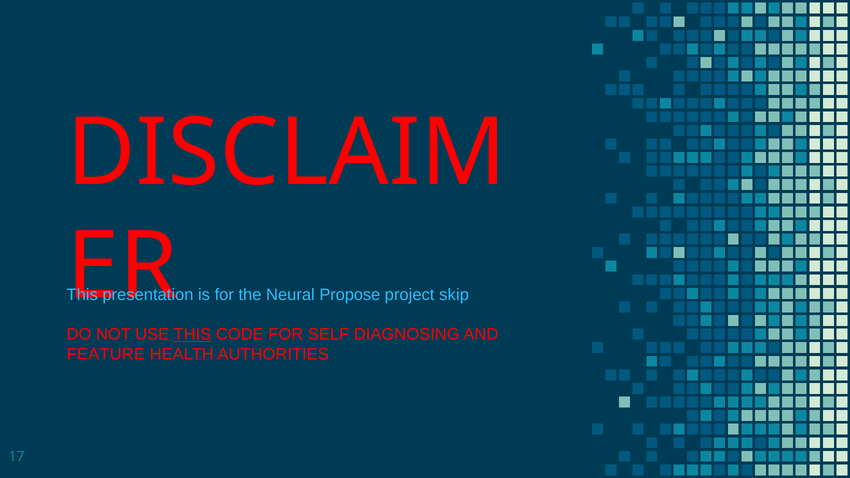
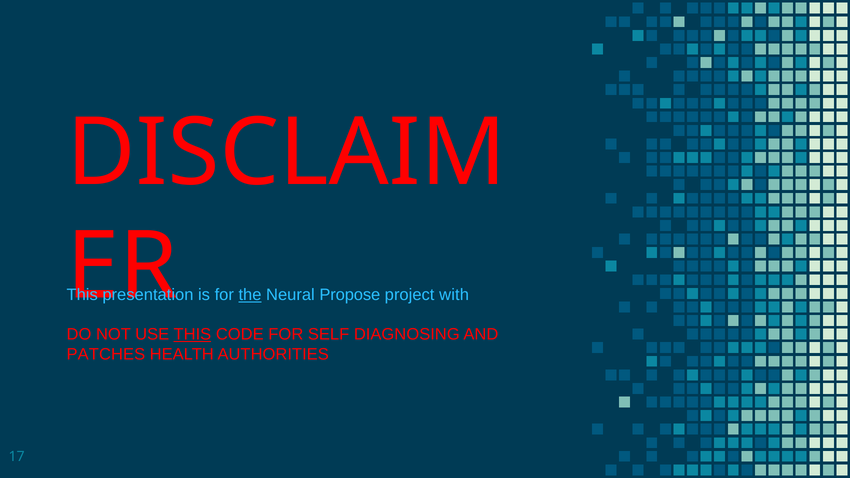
the underline: none -> present (250, 295)
skip: skip -> with (454, 295)
FEATURE: FEATURE -> PATCHES (106, 354)
